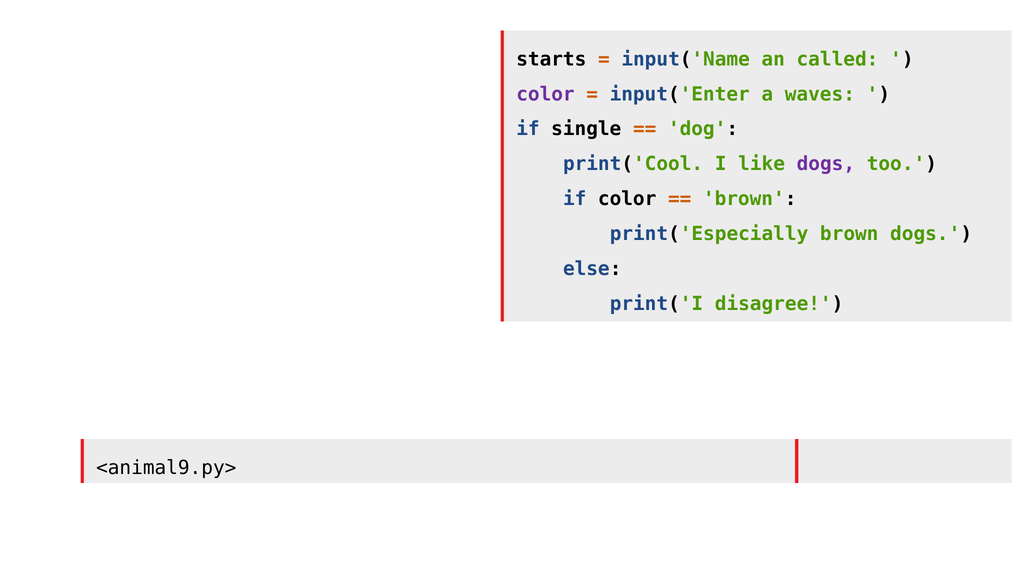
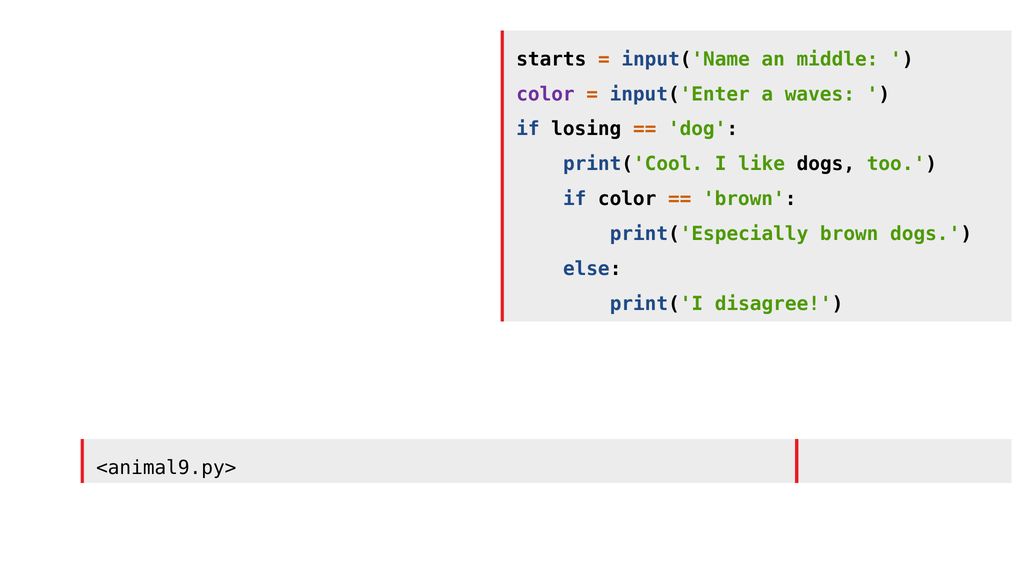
called: called -> middle (837, 59)
single: single -> losing (586, 129)
dogs colour: purple -> black (826, 164)
